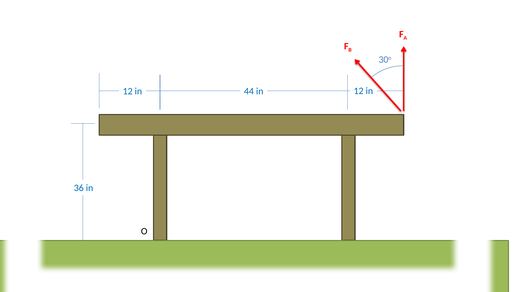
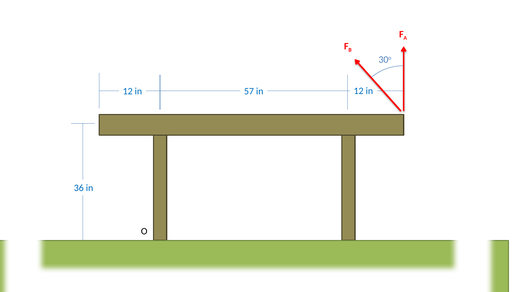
44: 44 -> 57 (249, 91)
